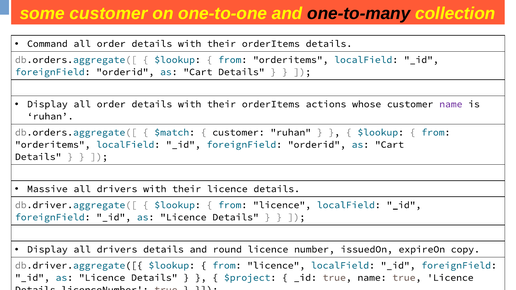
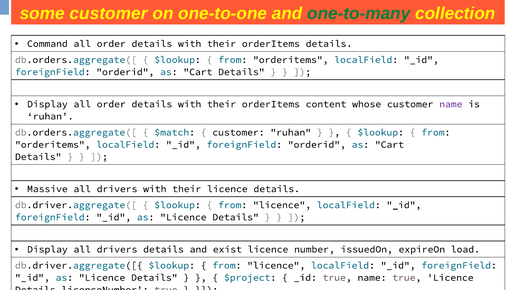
one-to-many colour: black -> green (359, 13)
actions: actions -> content (326, 104)
round: round -> exist (227, 250)
copy: copy -> load (465, 250)
